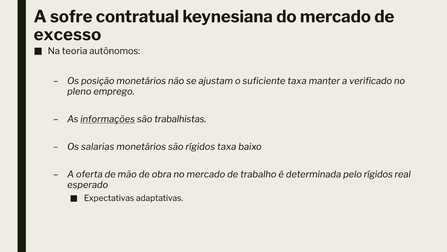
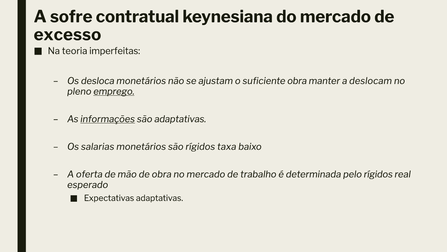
autônomos: autônomos -> imperfeitas (115, 51)
posição: posição -> desloca (98, 81)
suficiente taxa: taxa -> obra (297, 81)
verificado: verificado -> deslocam (371, 81)
emprego underline: none -> present (114, 91)
são trabalhistas: trabalhistas -> adaptativas (180, 119)
